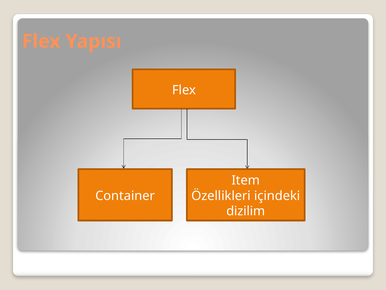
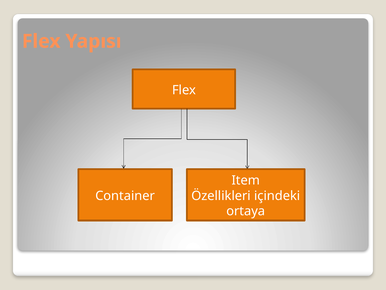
dizilim: dizilim -> ortaya (246, 211)
